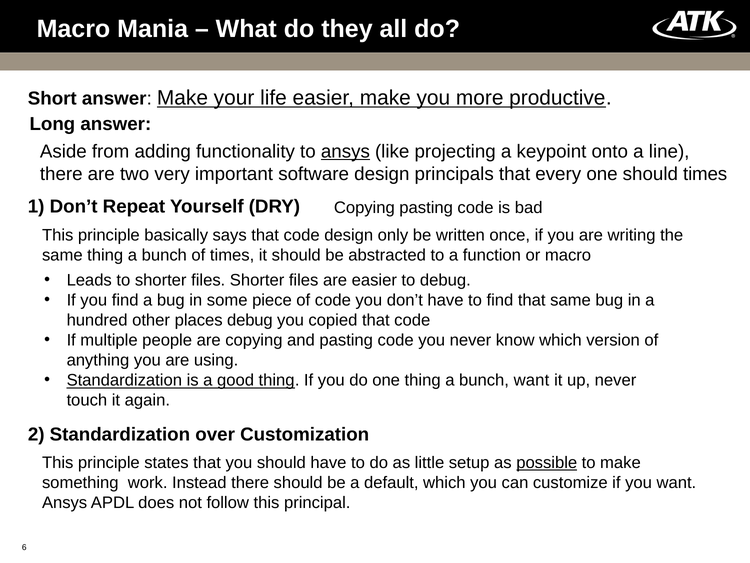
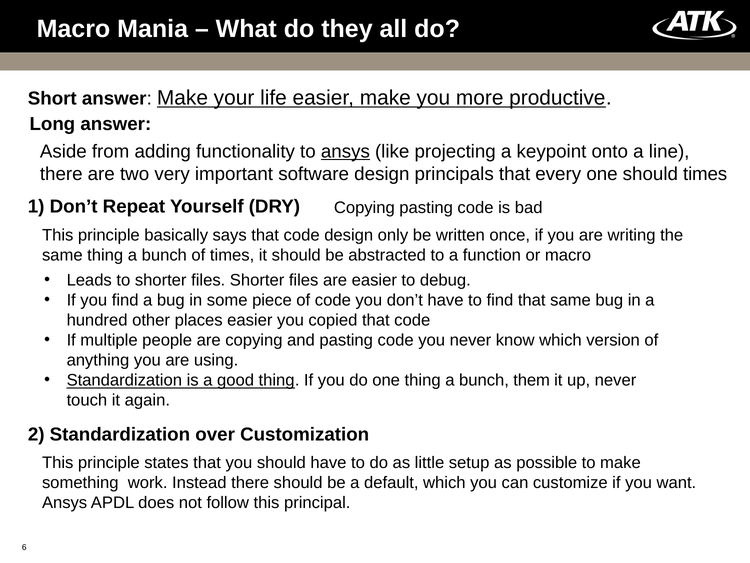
places debug: debug -> easier (250, 320)
bunch want: want -> them (532, 380)
possible underline: present -> none (547, 463)
